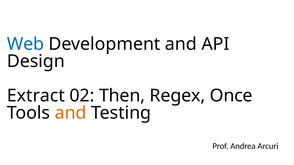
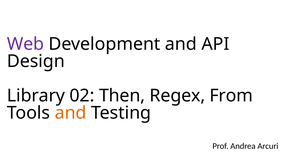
Web colour: blue -> purple (25, 44)
Extract: Extract -> Library (36, 96)
Once: Once -> From (231, 96)
